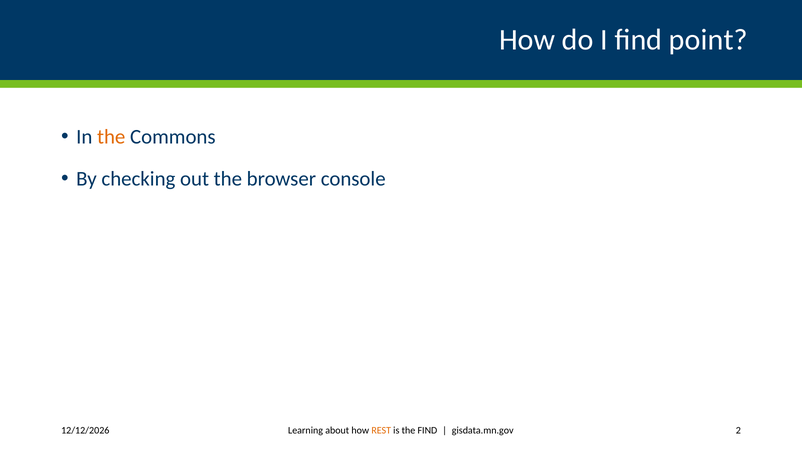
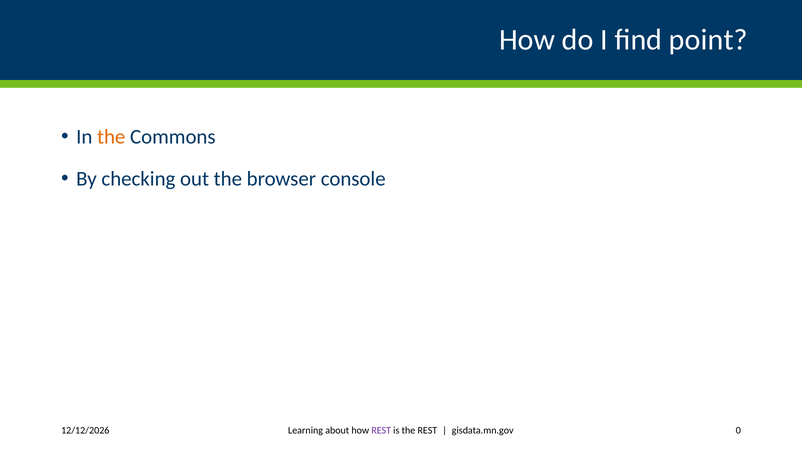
REST colour: orange -> purple (381, 431)
the FIND: FIND -> REST (427, 431)
2: 2 -> 0 (738, 431)
